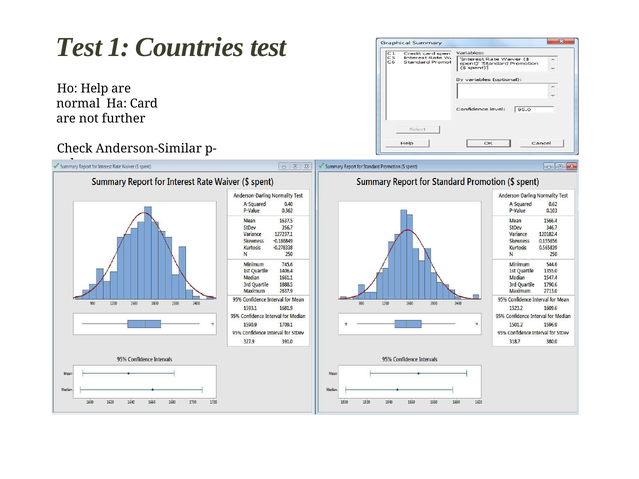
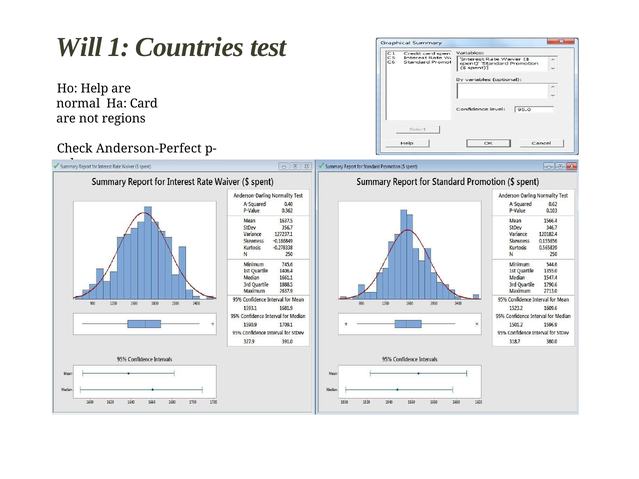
Test: Test -> Will (79, 47)
further: further -> regions (124, 119)
Anderson-Similar: Anderson-Similar -> Anderson-Perfect (149, 149)
